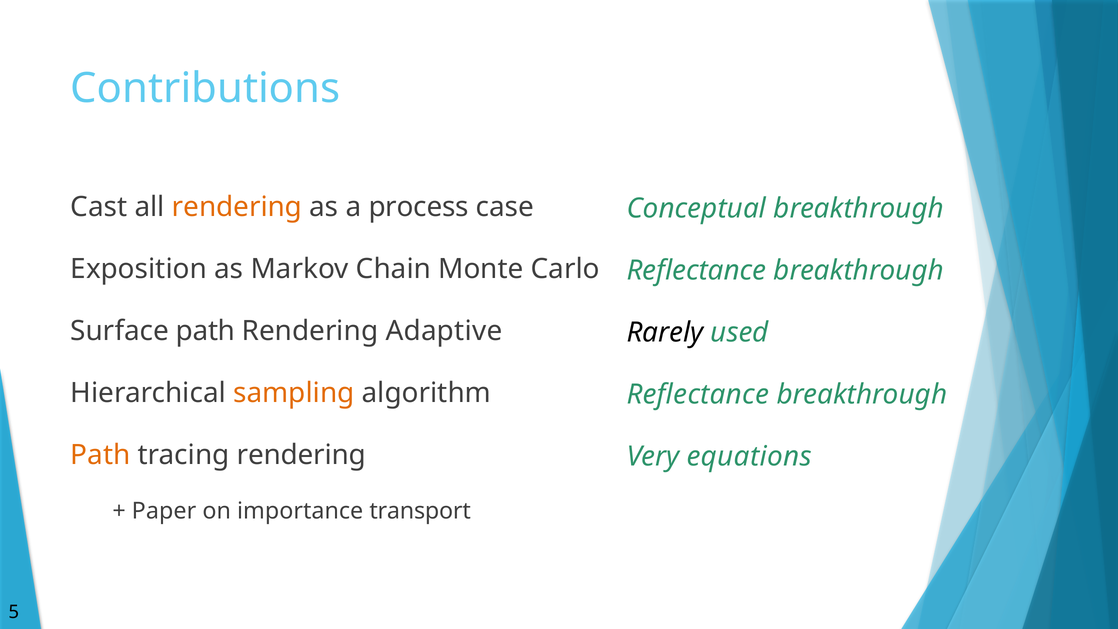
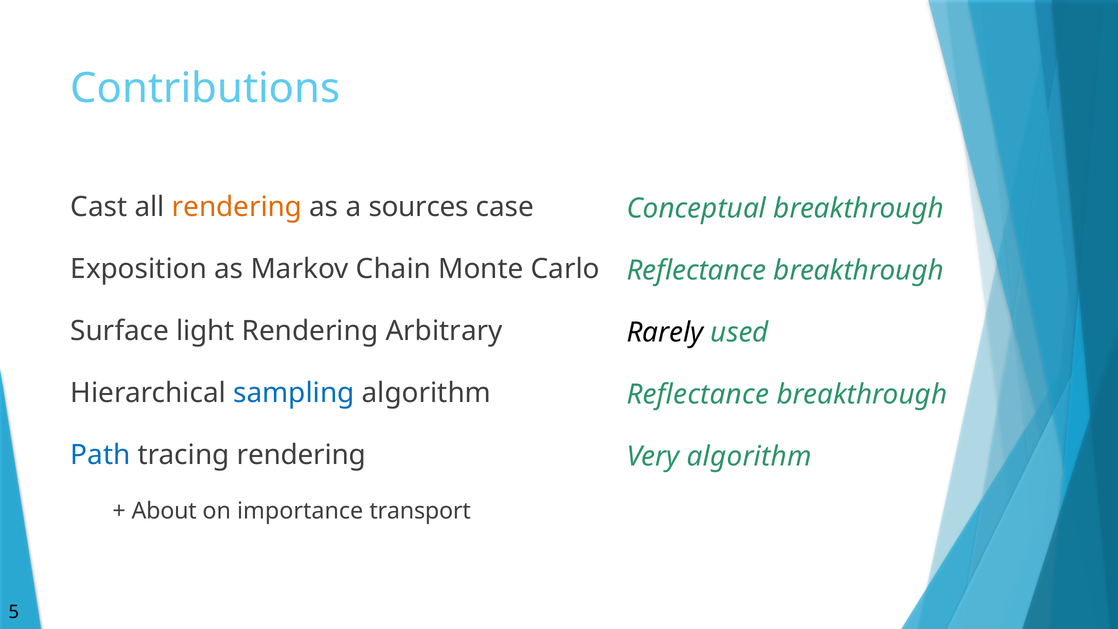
process: process -> sources (419, 207)
Surface path: path -> light (205, 331)
Adaptive: Adaptive -> Arbitrary (444, 331)
sampling colour: orange -> blue (294, 393)
Path colour: orange -> blue (100, 455)
Very equations: equations -> algorithm (749, 456)
Paper: Paper -> About (164, 511)
